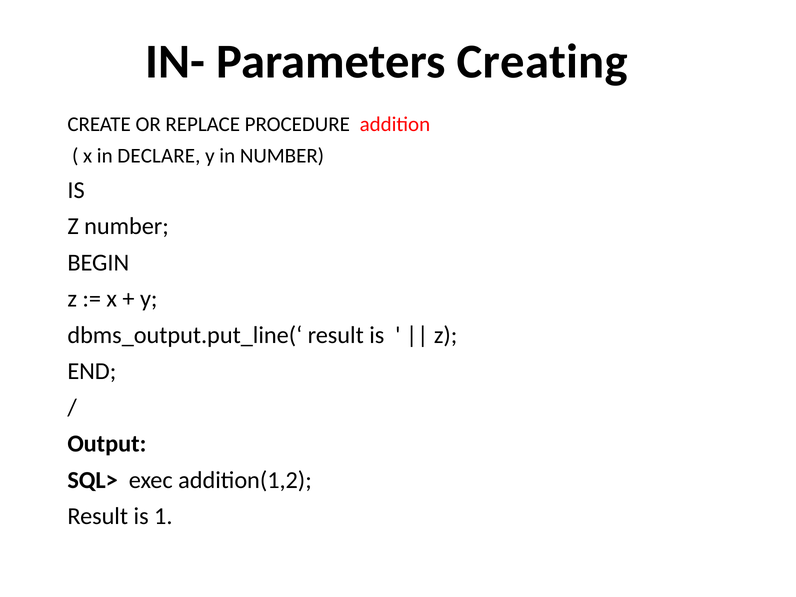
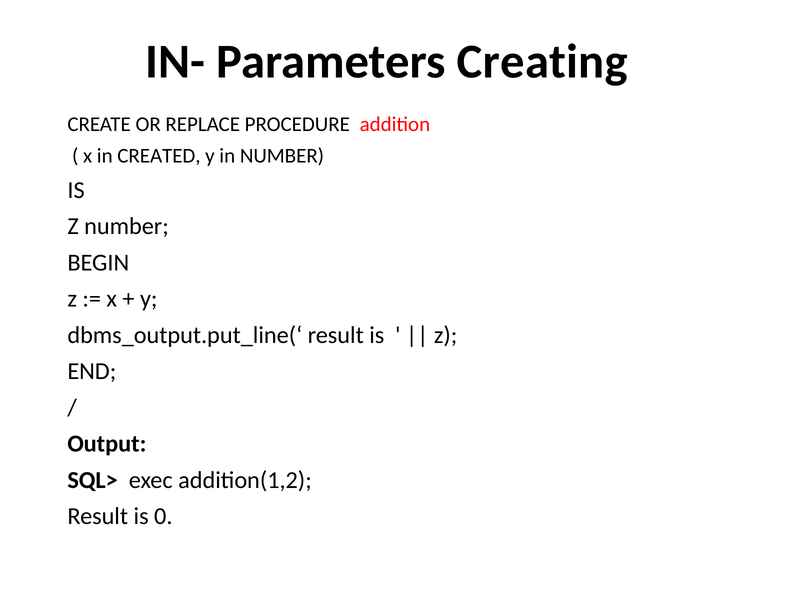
DECLARE: DECLARE -> CREATED (159, 156)
1: 1 -> 0 (163, 516)
